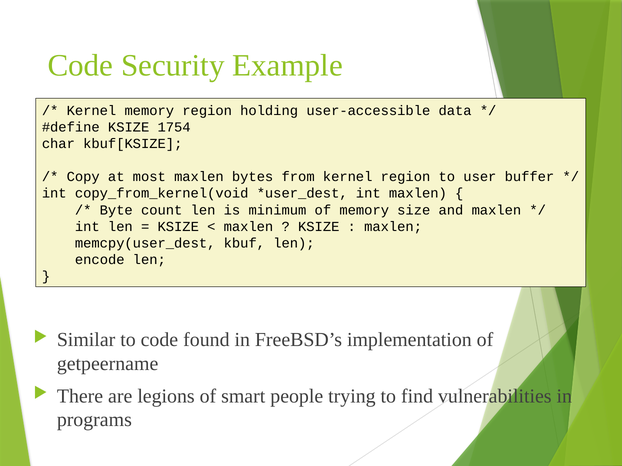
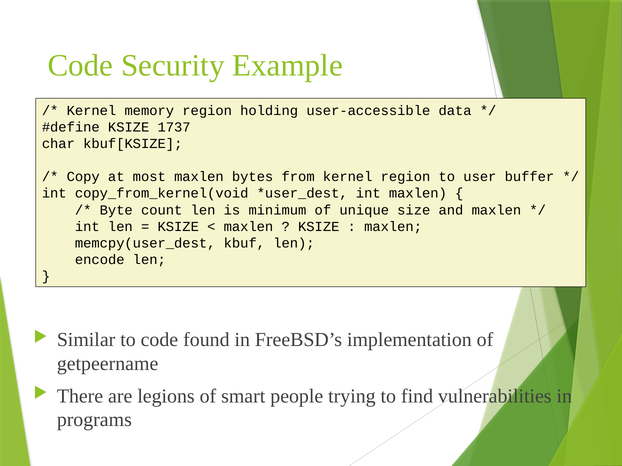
1754: 1754 -> 1737 (174, 127)
of memory: memory -> unique (364, 210)
